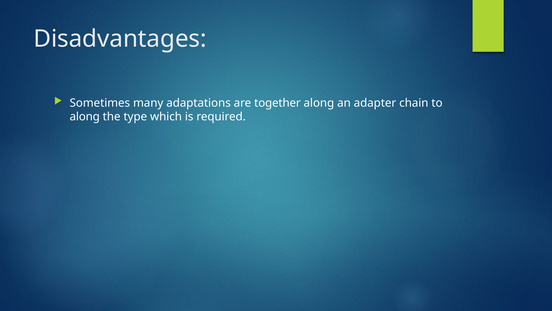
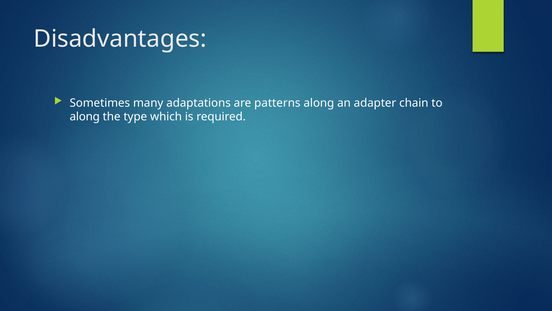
together: together -> patterns (277, 103)
